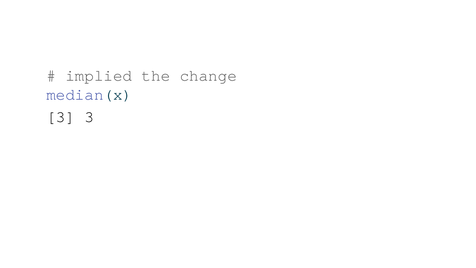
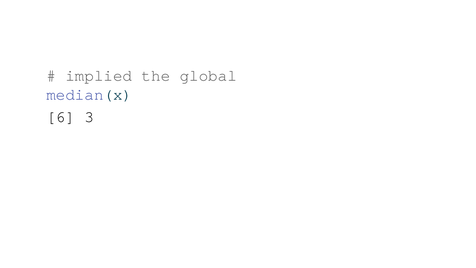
change: change -> global (208, 75)
3: 3 -> 6 (61, 117)
